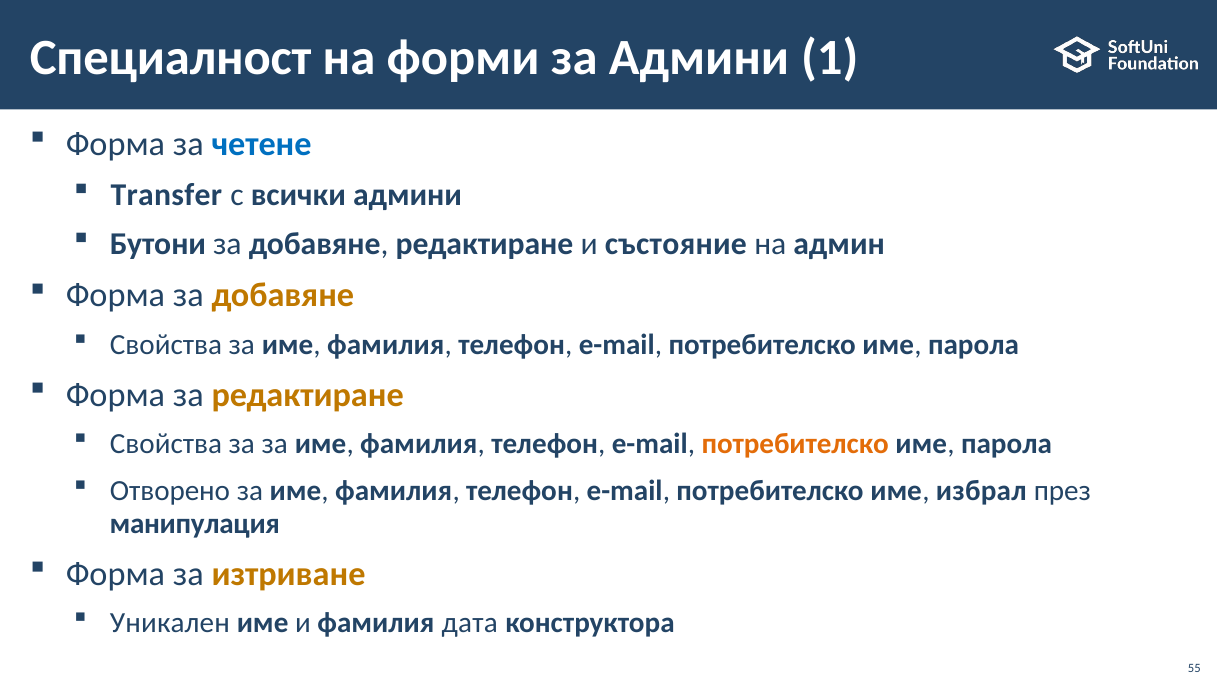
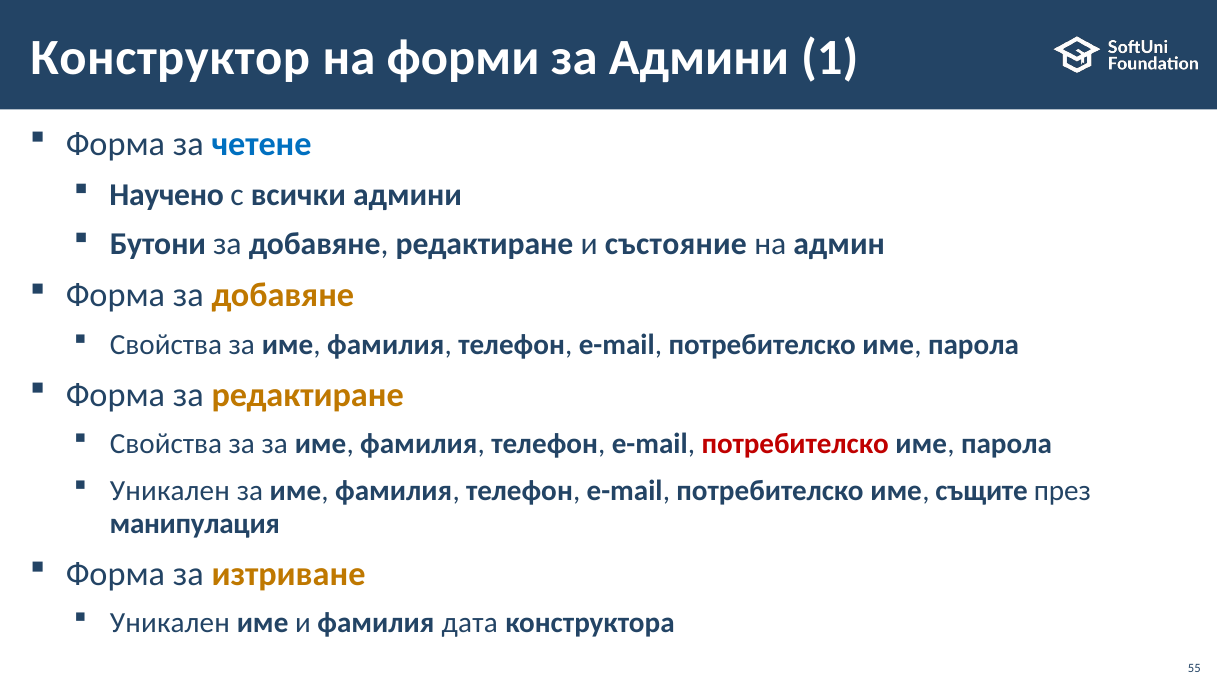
Специалност: Специалност -> Конструктор (170, 58)
Transfer: Transfer -> Научено (167, 195)
потребителско colour: orange -> red (795, 444)
Отворено: Отворено -> Уникален (170, 491)
избрал: избрал -> същите (982, 491)
